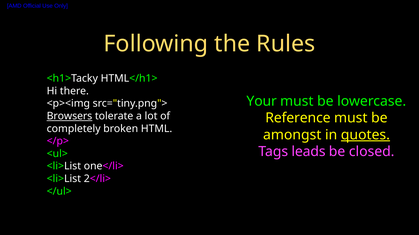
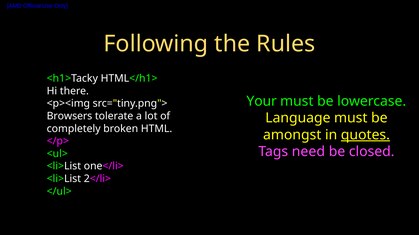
Browsers underline: present -> none (69, 116)
Reference: Reference -> Language (298, 118)
leads: leads -> need (308, 152)
